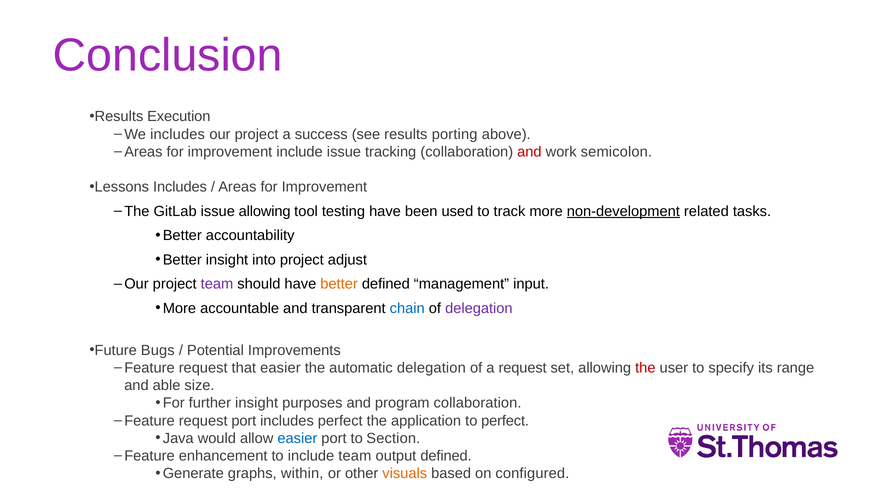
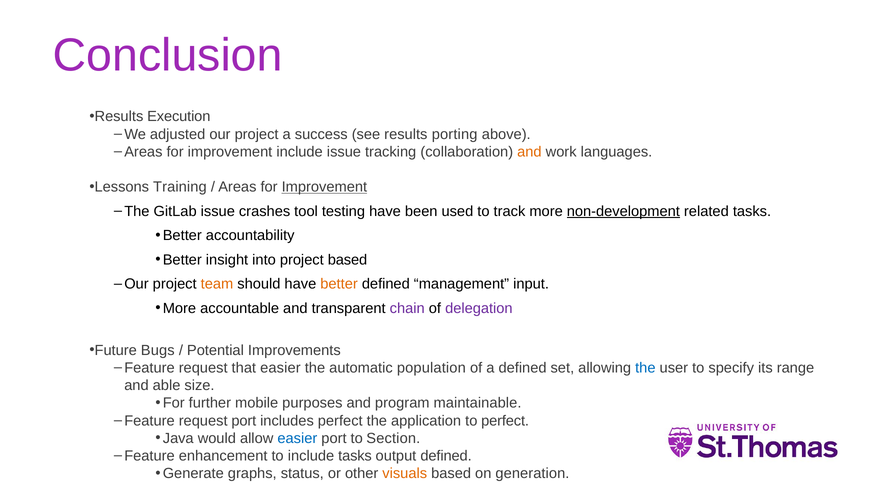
We includes: includes -> adjusted (178, 134)
and colour: red -> orange (529, 152)
semicolon: semicolon -> languages (616, 152)
Lessons Includes: Includes -> Training (180, 187)
Improvement underline: none -> present (324, 187)
issue allowing: allowing -> crashes (265, 211)
project adjust: adjust -> based (347, 260)
team colour: purple -> orange (217, 284)
chain colour: blue -> purple (407, 308)
automatic delegation: delegation -> population (431, 368)
a request: request -> defined (523, 368)
the colour: red -> blue (645, 368)
further insight: insight -> mobile (257, 403)
program collaboration: collaboration -> maintainable (478, 403)
include team: team -> tasks (355, 456)
within: within -> status (302, 474)
configured: configured -> generation (532, 474)
